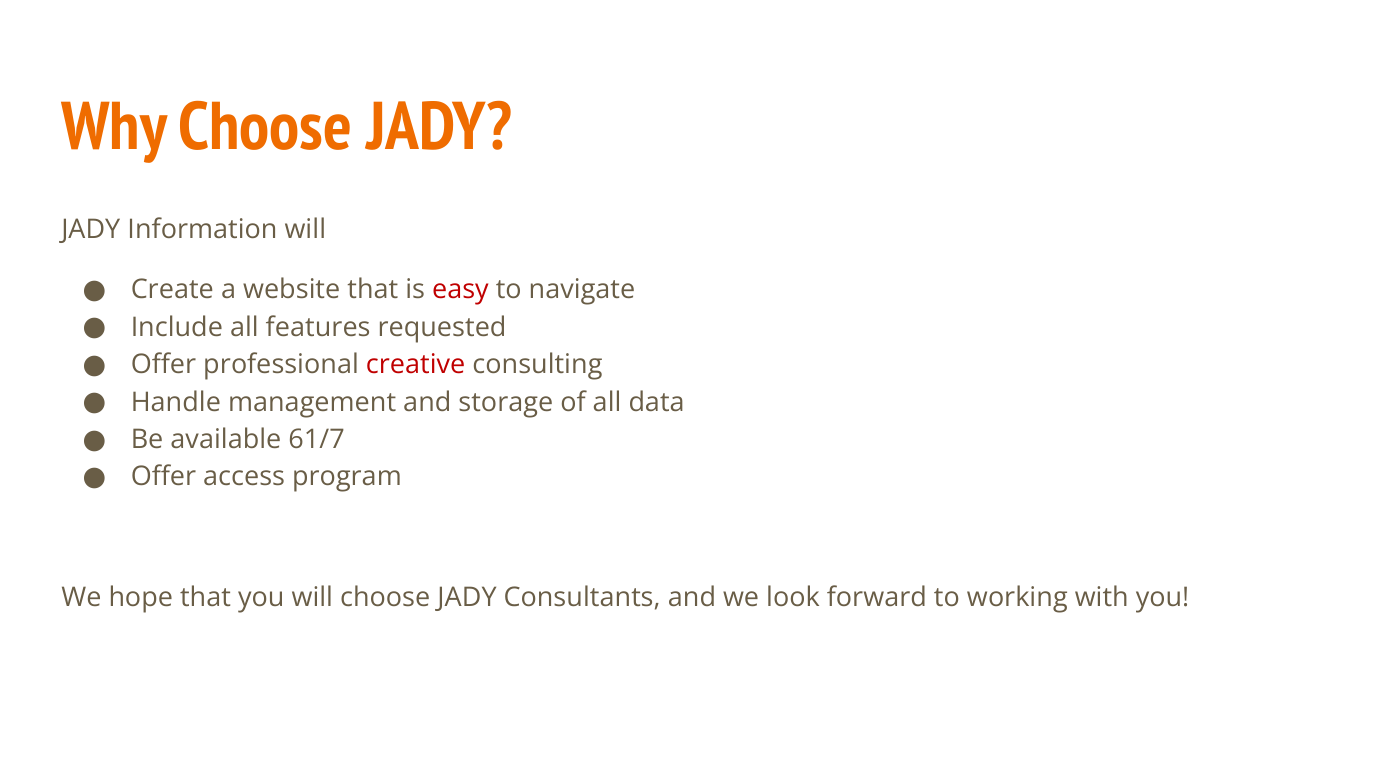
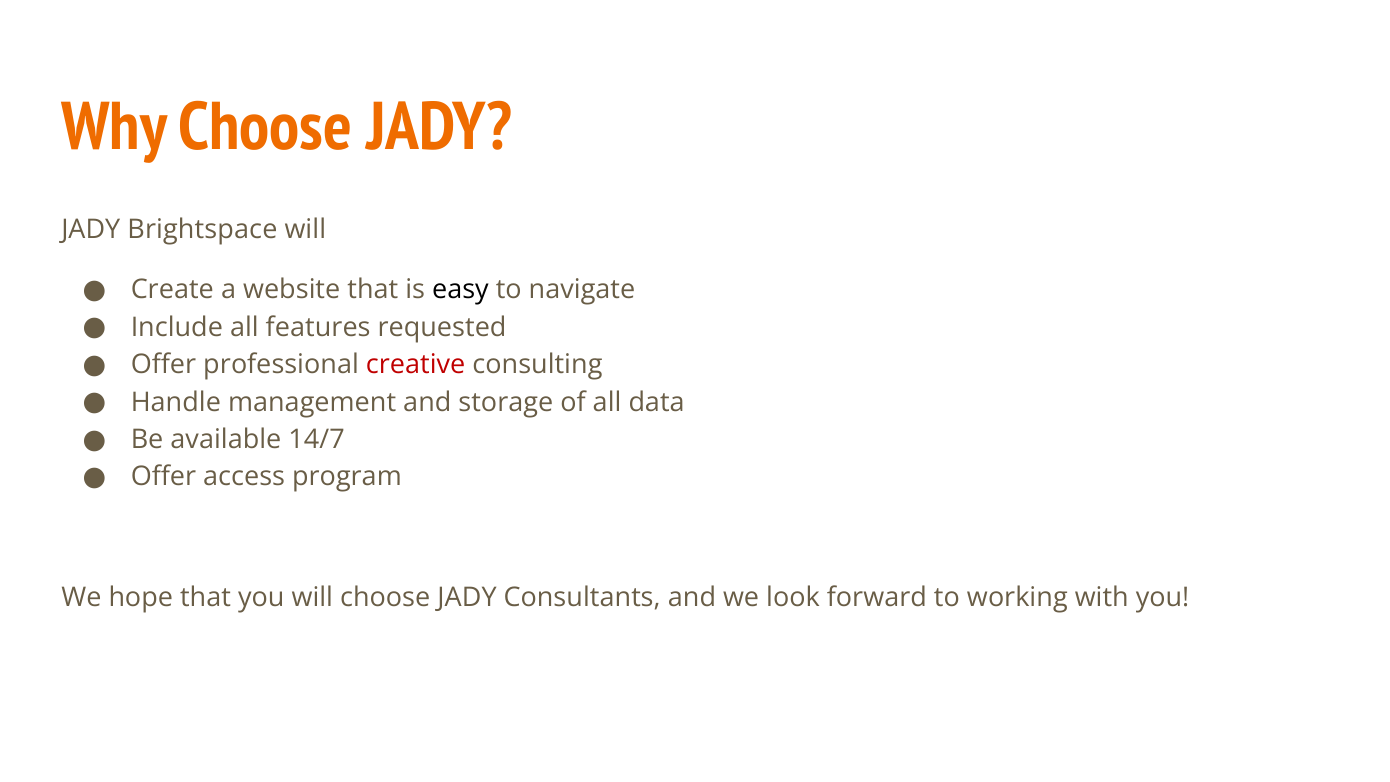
Information: Information -> Brightspace (202, 229)
easy colour: red -> black (460, 290)
61/7: 61/7 -> 14/7 (317, 439)
